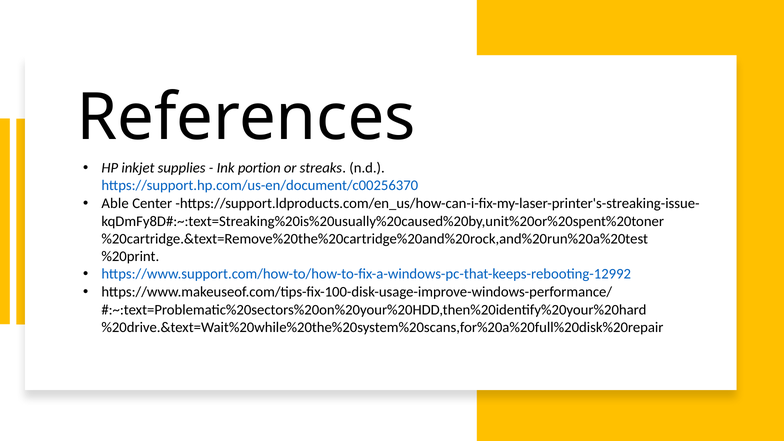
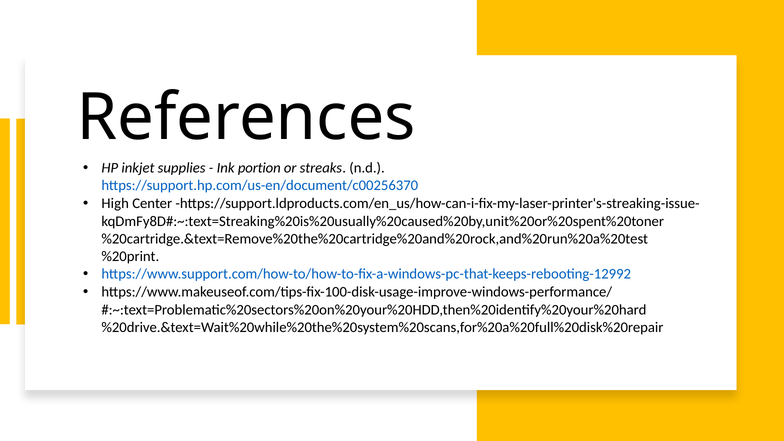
Able: Able -> High (115, 204)
